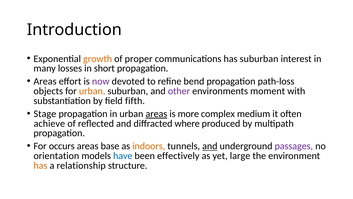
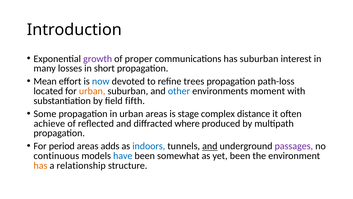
growth colour: orange -> purple (98, 59)
Areas: Areas -> Mean (45, 81)
now colour: purple -> blue (101, 81)
bend: bend -> trees (194, 81)
objects: objects -> located (48, 91)
other colour: purple -> blue (179, 91)
Stage: Stage -> Some (45, 114)
areas underline: present -> none (156, 114)
more: more -> stage (188, 114)
medium: medium -> distance (254, 114)
occurs: occurs -> period (62, 146)
base: base -> adds (110, 146)
indoors colour: orange -> blue (149, 146)
orientation: orientation -> continuous (56, 155)
effectively: effectively -> somewhat (178, 155)
yet large: large -> been (240, 155)
